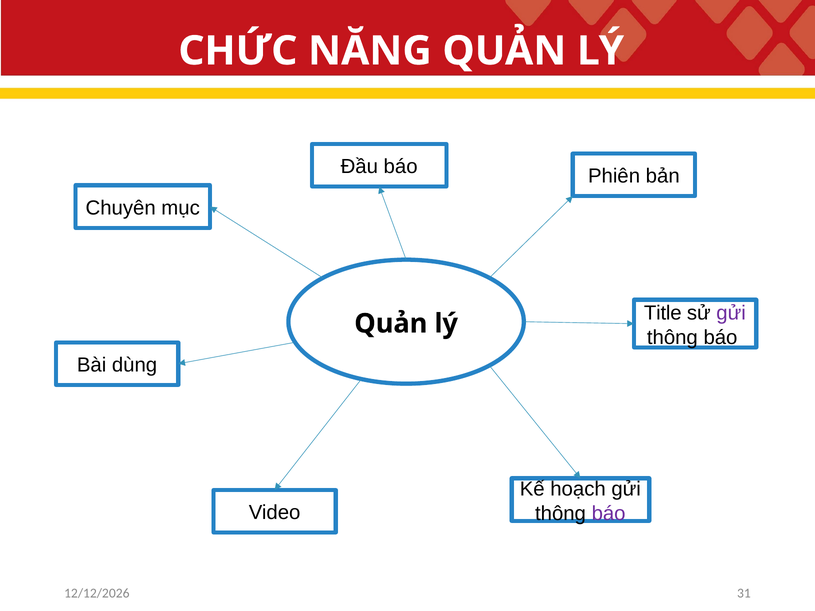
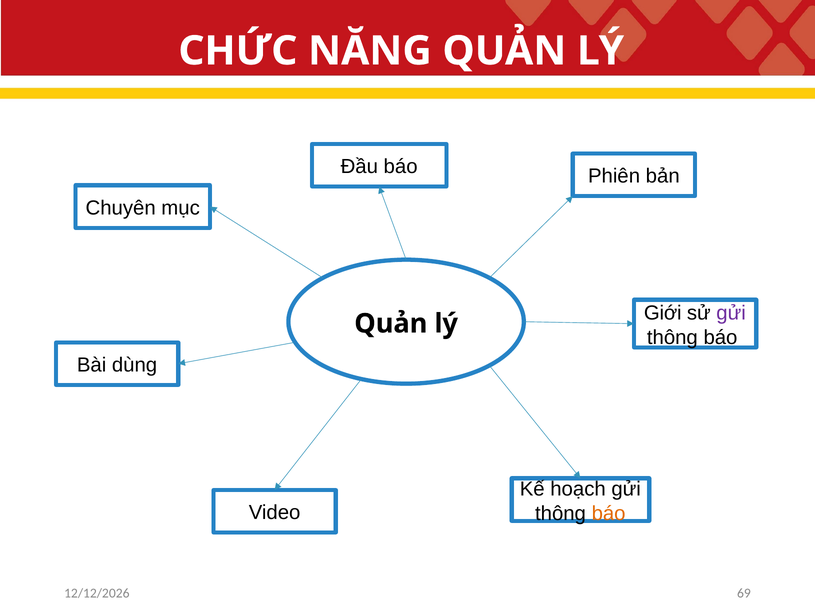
Title: Title -> Giới (663, 313)
báo colour: purple -> orange (609, 513)
31: 31 -> 69 (744, 593)
